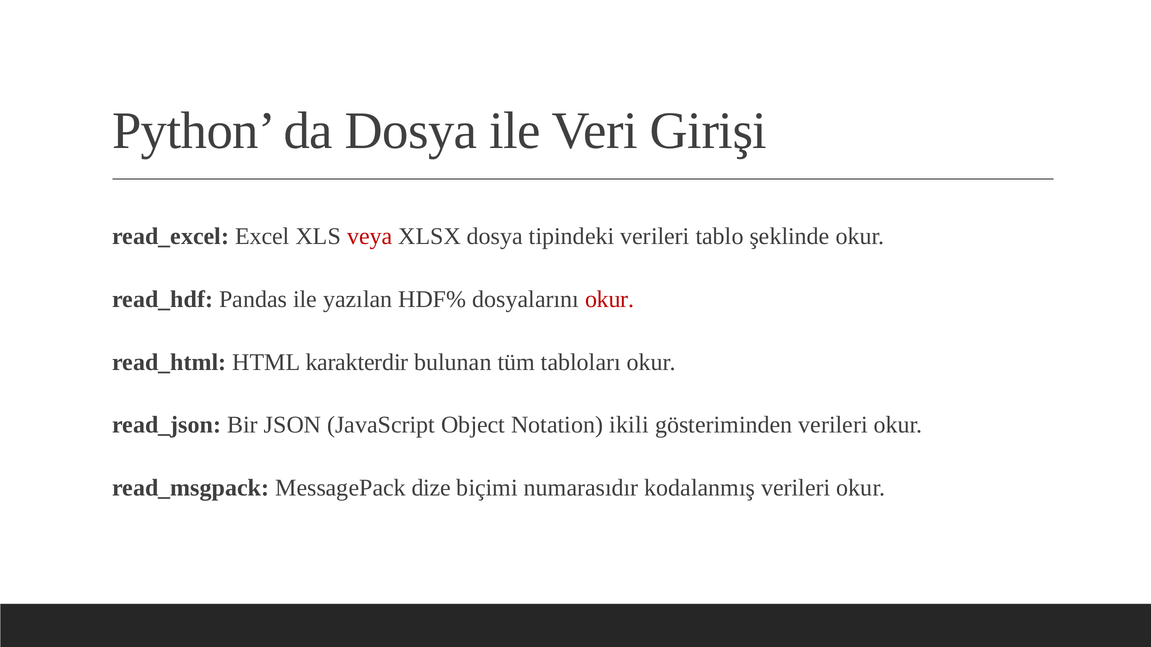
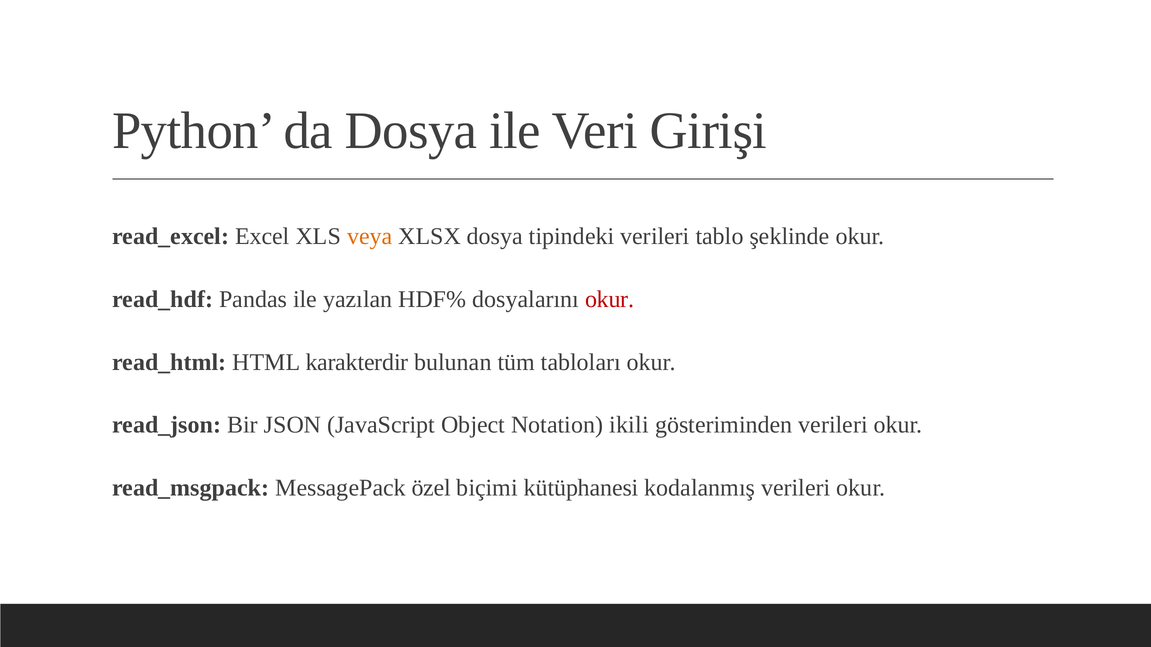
veya colour: red -> orange (370, 237)
dize: dize -> özel (431, 488)
numarasıdır: numarasıdır -> kütüphanesi (581, 488)
